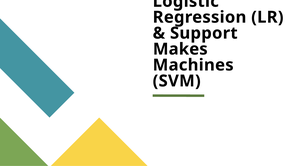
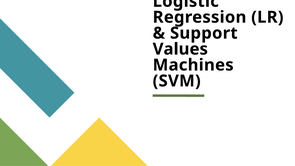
Makes: Makes -> Values (180, 49)
